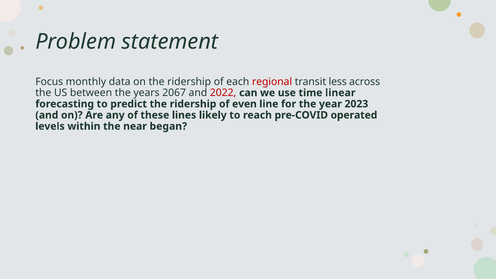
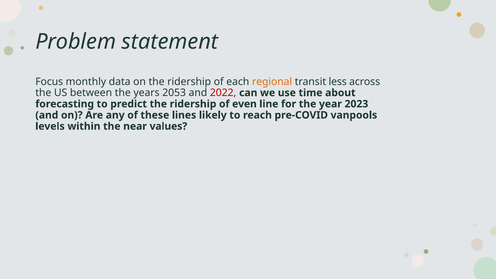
regional colour: red -> orange (272, 82)
2067: 2067 -> 2053 (174, 93)
linear: linear -> about (340, 93)
operated: operated -> vanpools (354, 115)
began: began -> values (168, 126)
